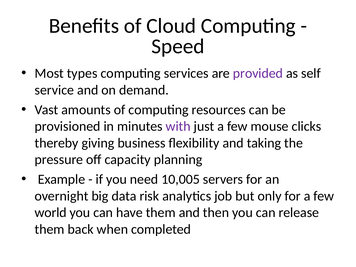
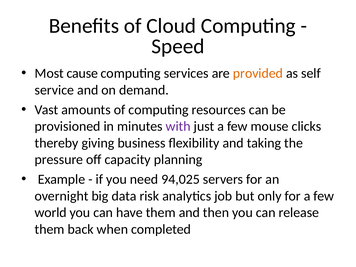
types: types -> cause (82, 73)
provided colour: purple -> orange (258, 73)
10,005: 10,005 -> 94,025 (181, 179)
